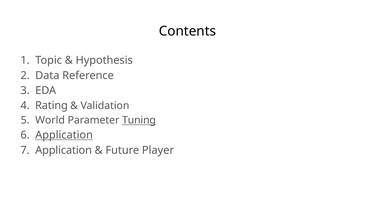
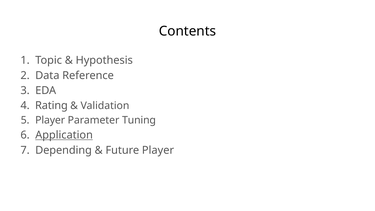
World: World -> Player (50, 120)
Tuning underline: present -> none (139, 120)
Application: Application -> Depending (64, 150)
